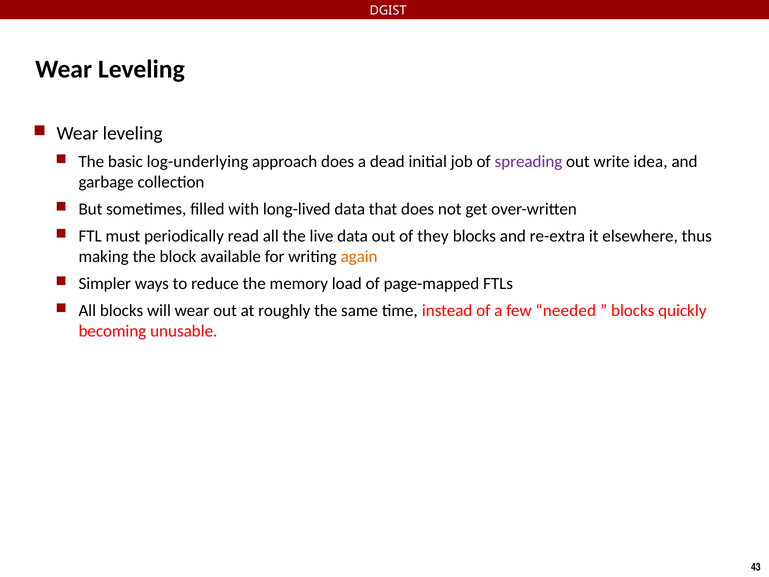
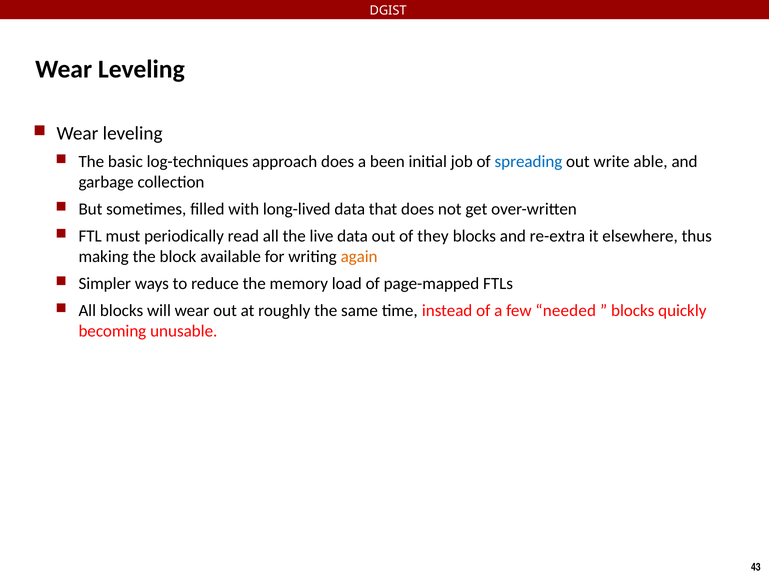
log-underlying: log-underlying -> log-techniques (198, 162)
dead: dead -> been (387, 162)
spreading colour: purple -> blue (528, 162)
idea: idea -> able (650, 162)
